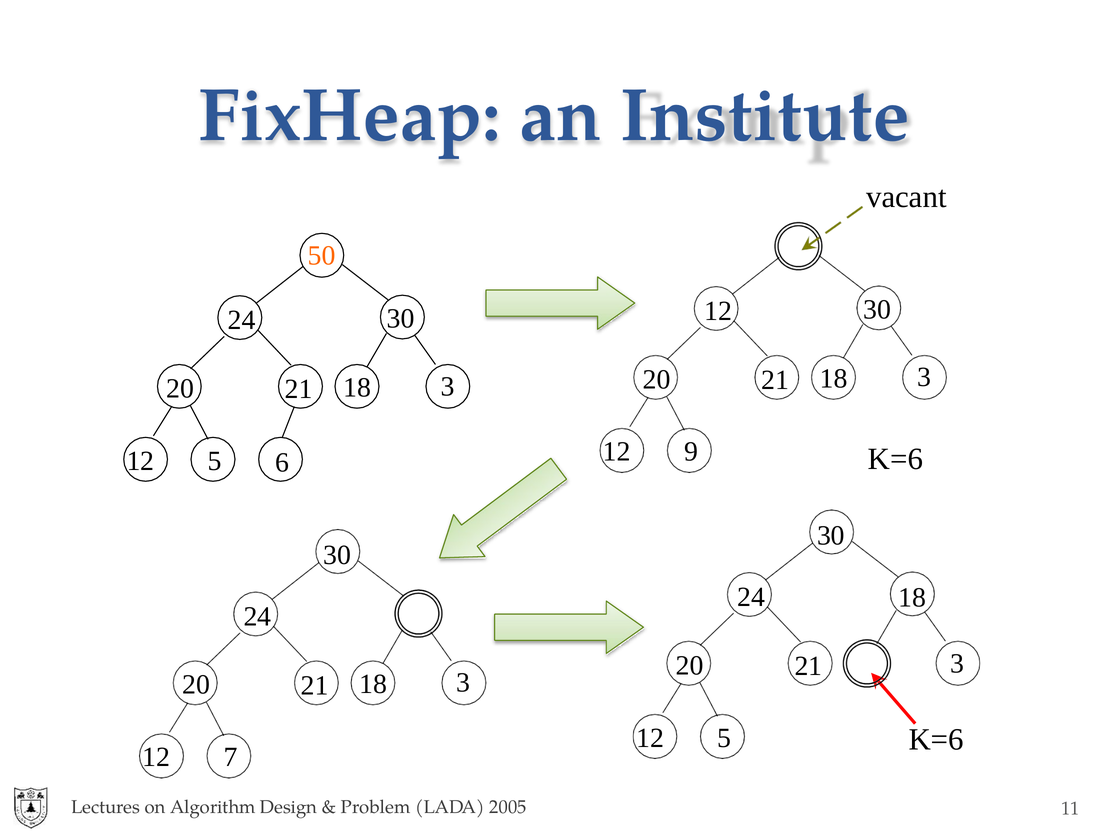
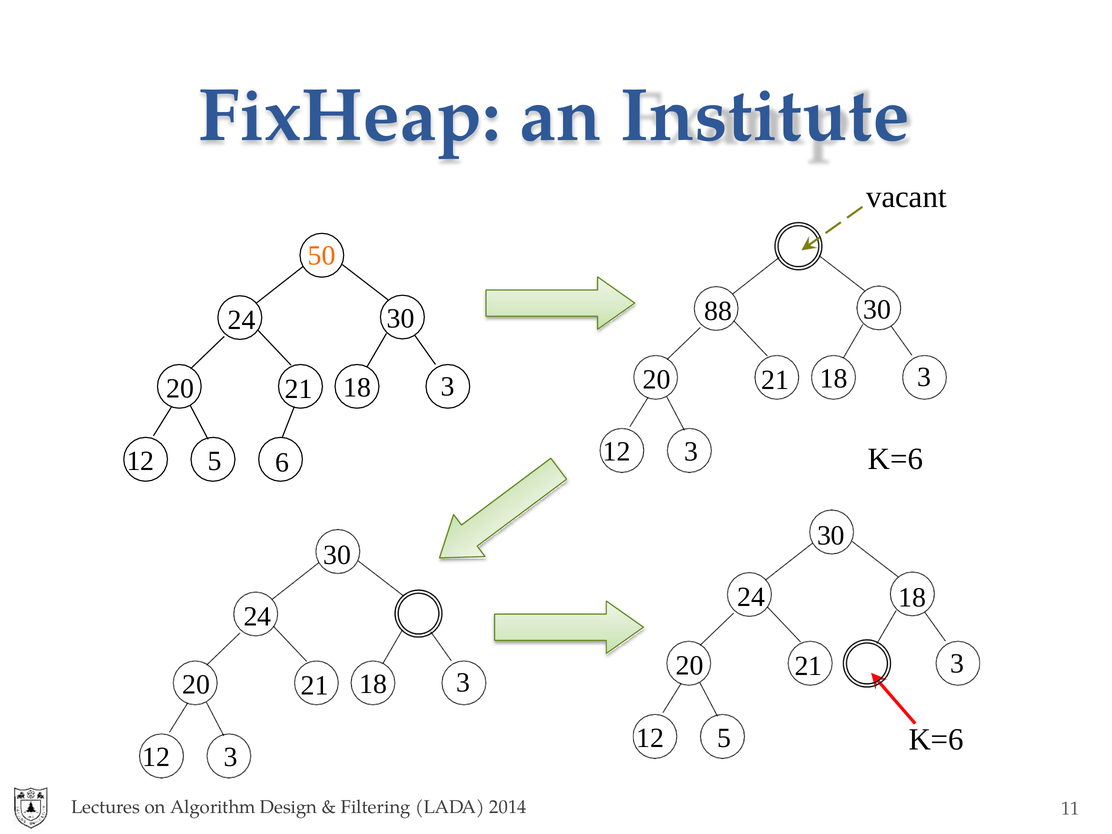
30 12: 12 -> 88 (718, 311)
9: 9 -> 3 (691, 452)
7: 7 -> 3 (231, 757)
Problem: Problem -> Filtering (376, 807)
2005: 2005 -> 2014 (508, 807)
